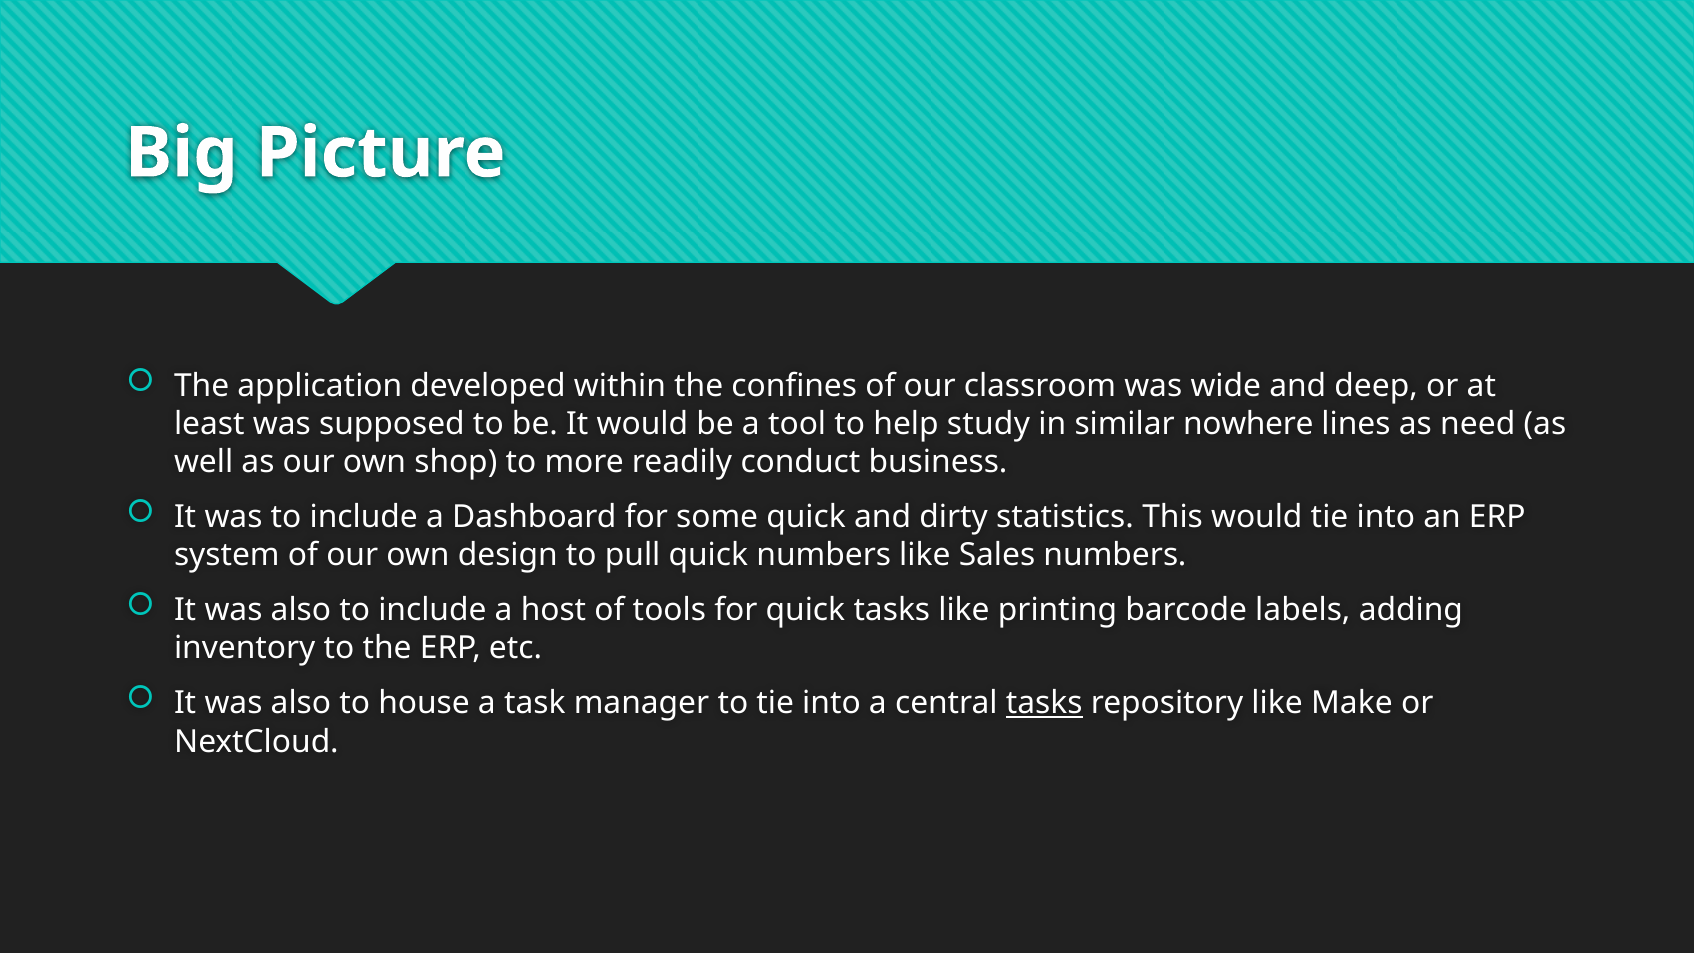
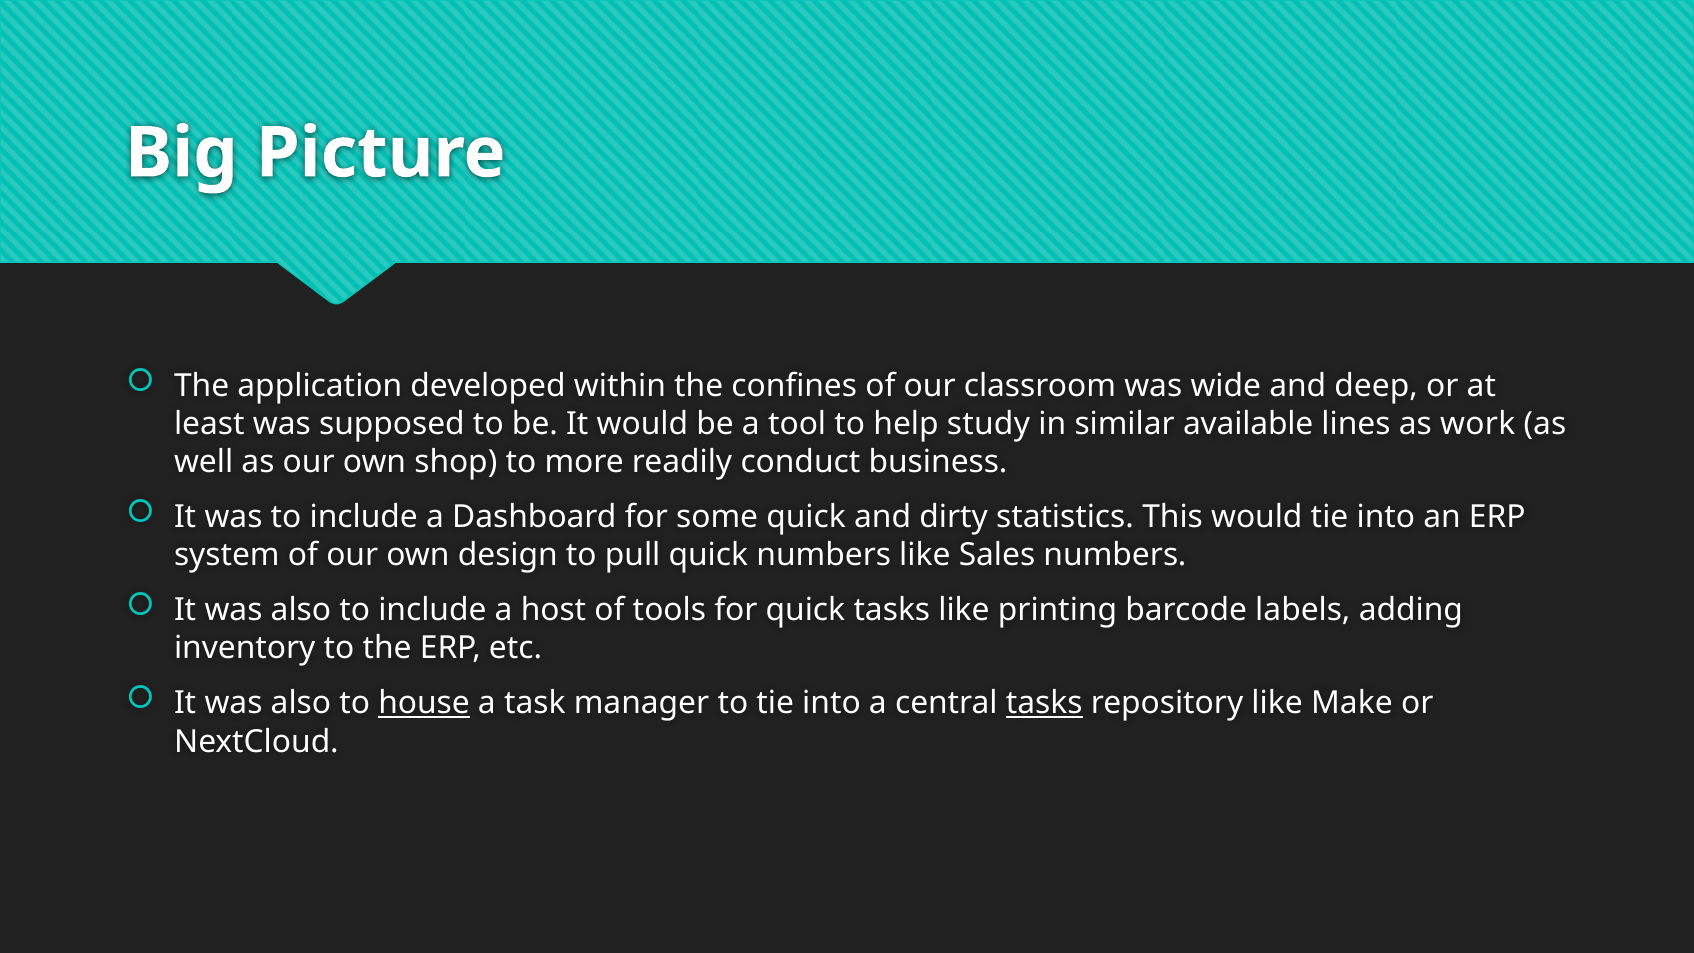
nowhere: nowhere -> available (1248, 424)
need: need -> work (1478, 424)
house underline: none -> present (424, 703)
